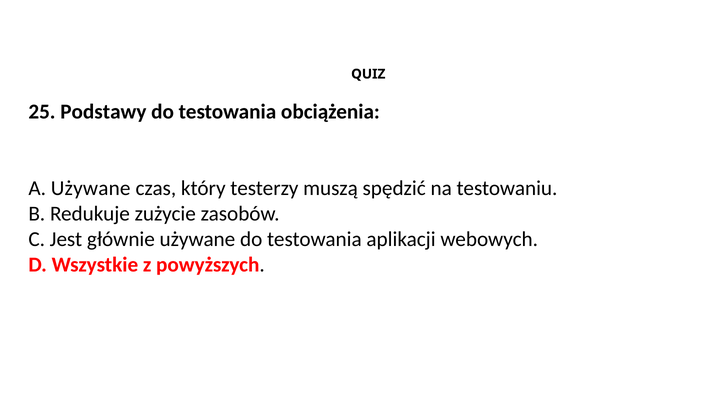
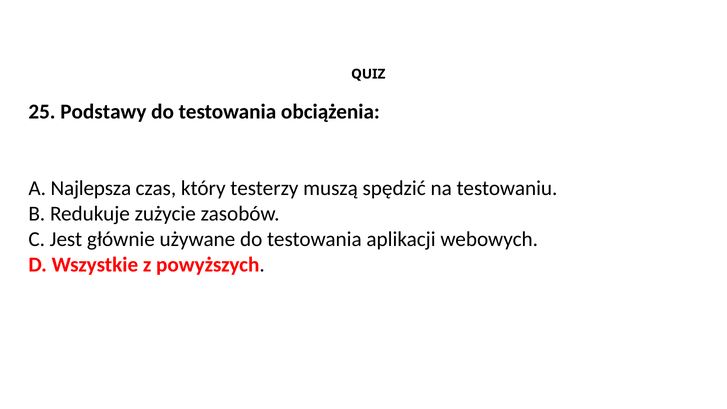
A Używane: Używane -> Najlepsza (91, 188)
